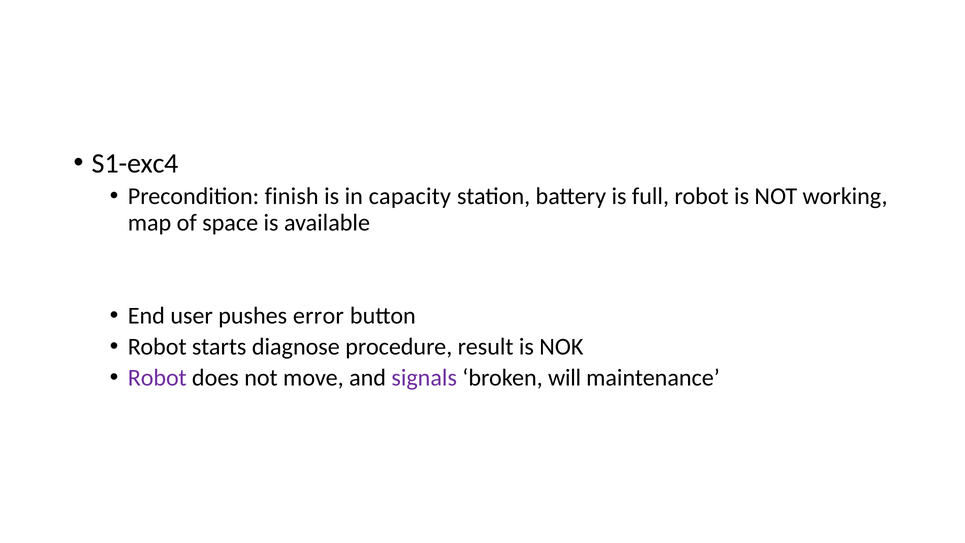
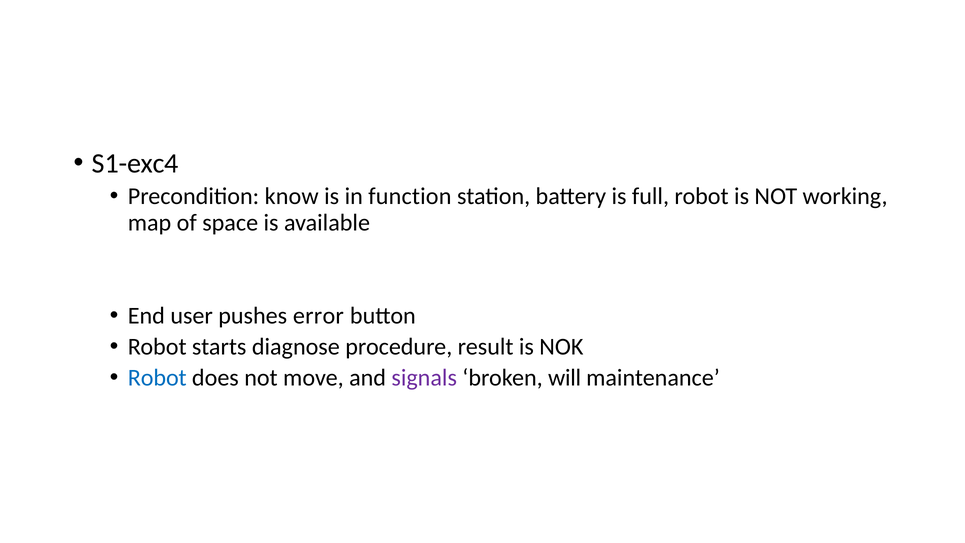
finish: finish -> know (292, 196)
capacity: capacity -> function (410, 196)
Robot colour: purple -> blue (157, 378)
